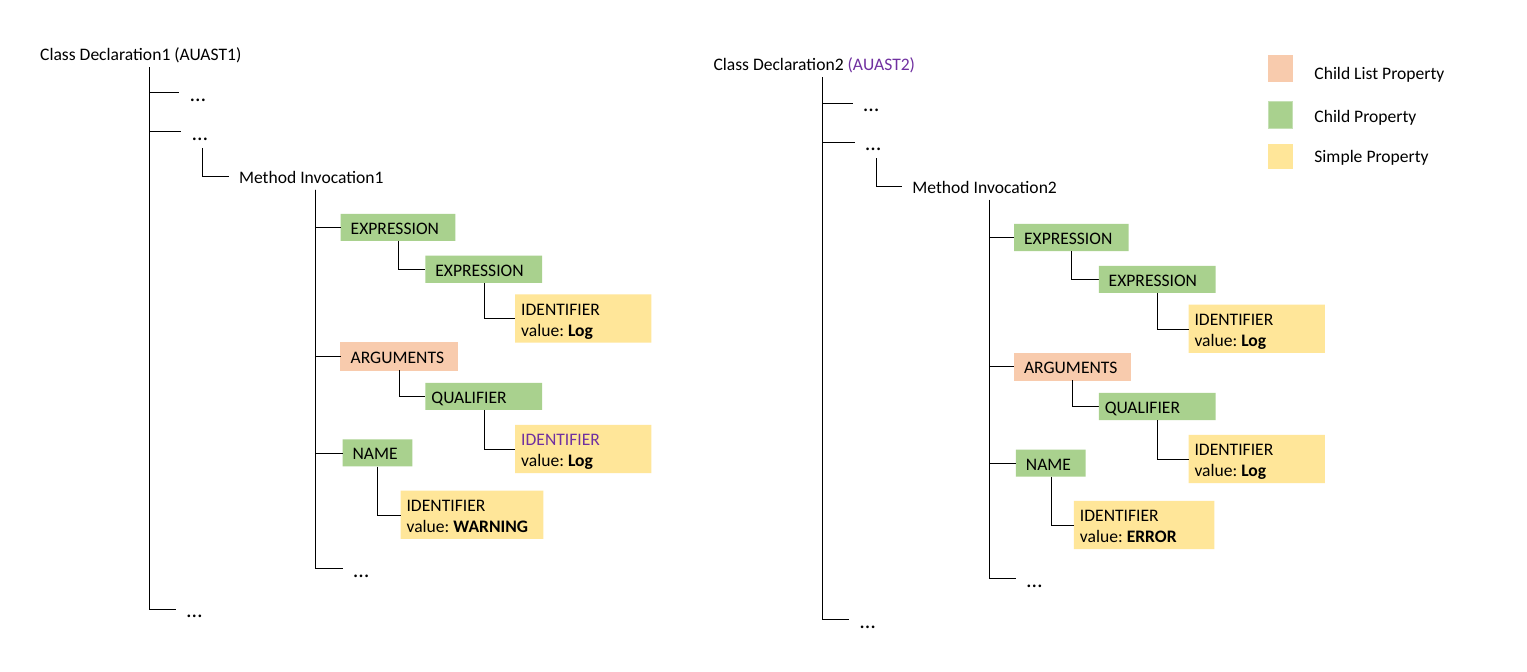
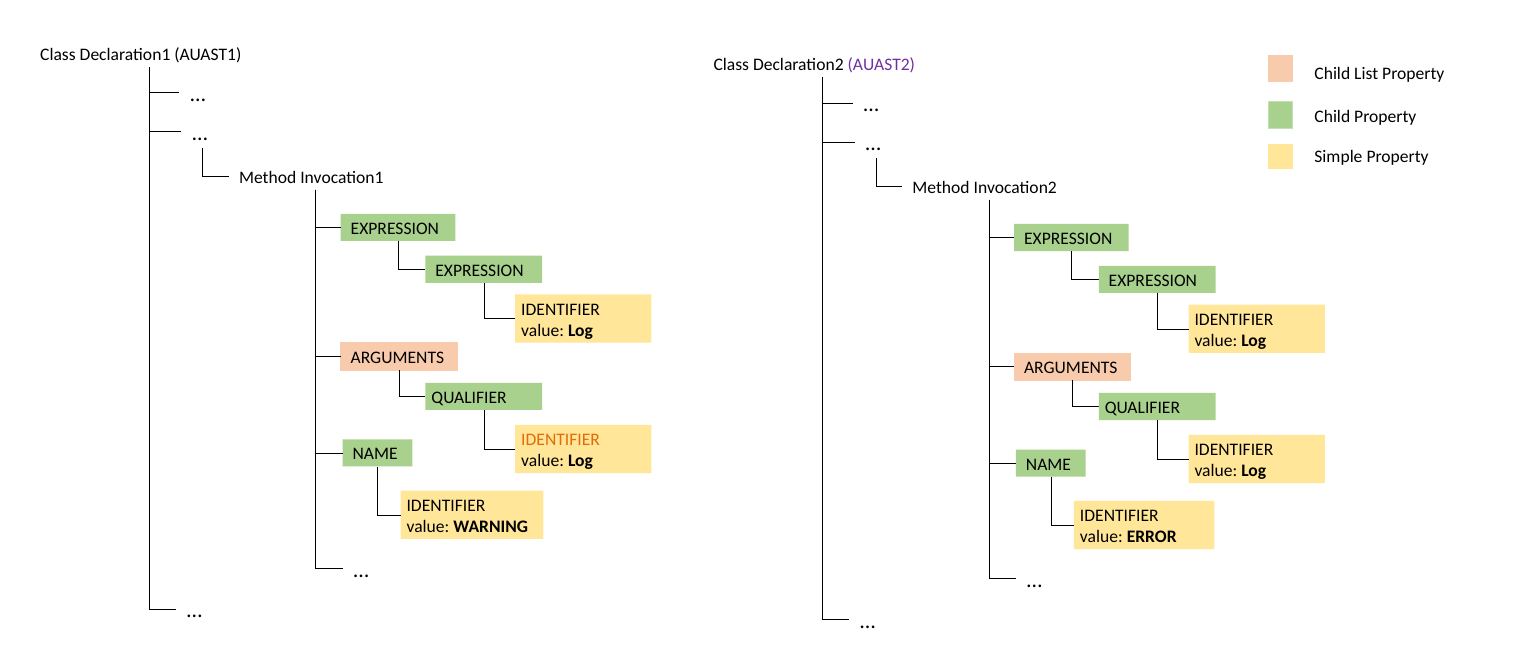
IDENTIFIER colour: purple -> orange (561, 440)
